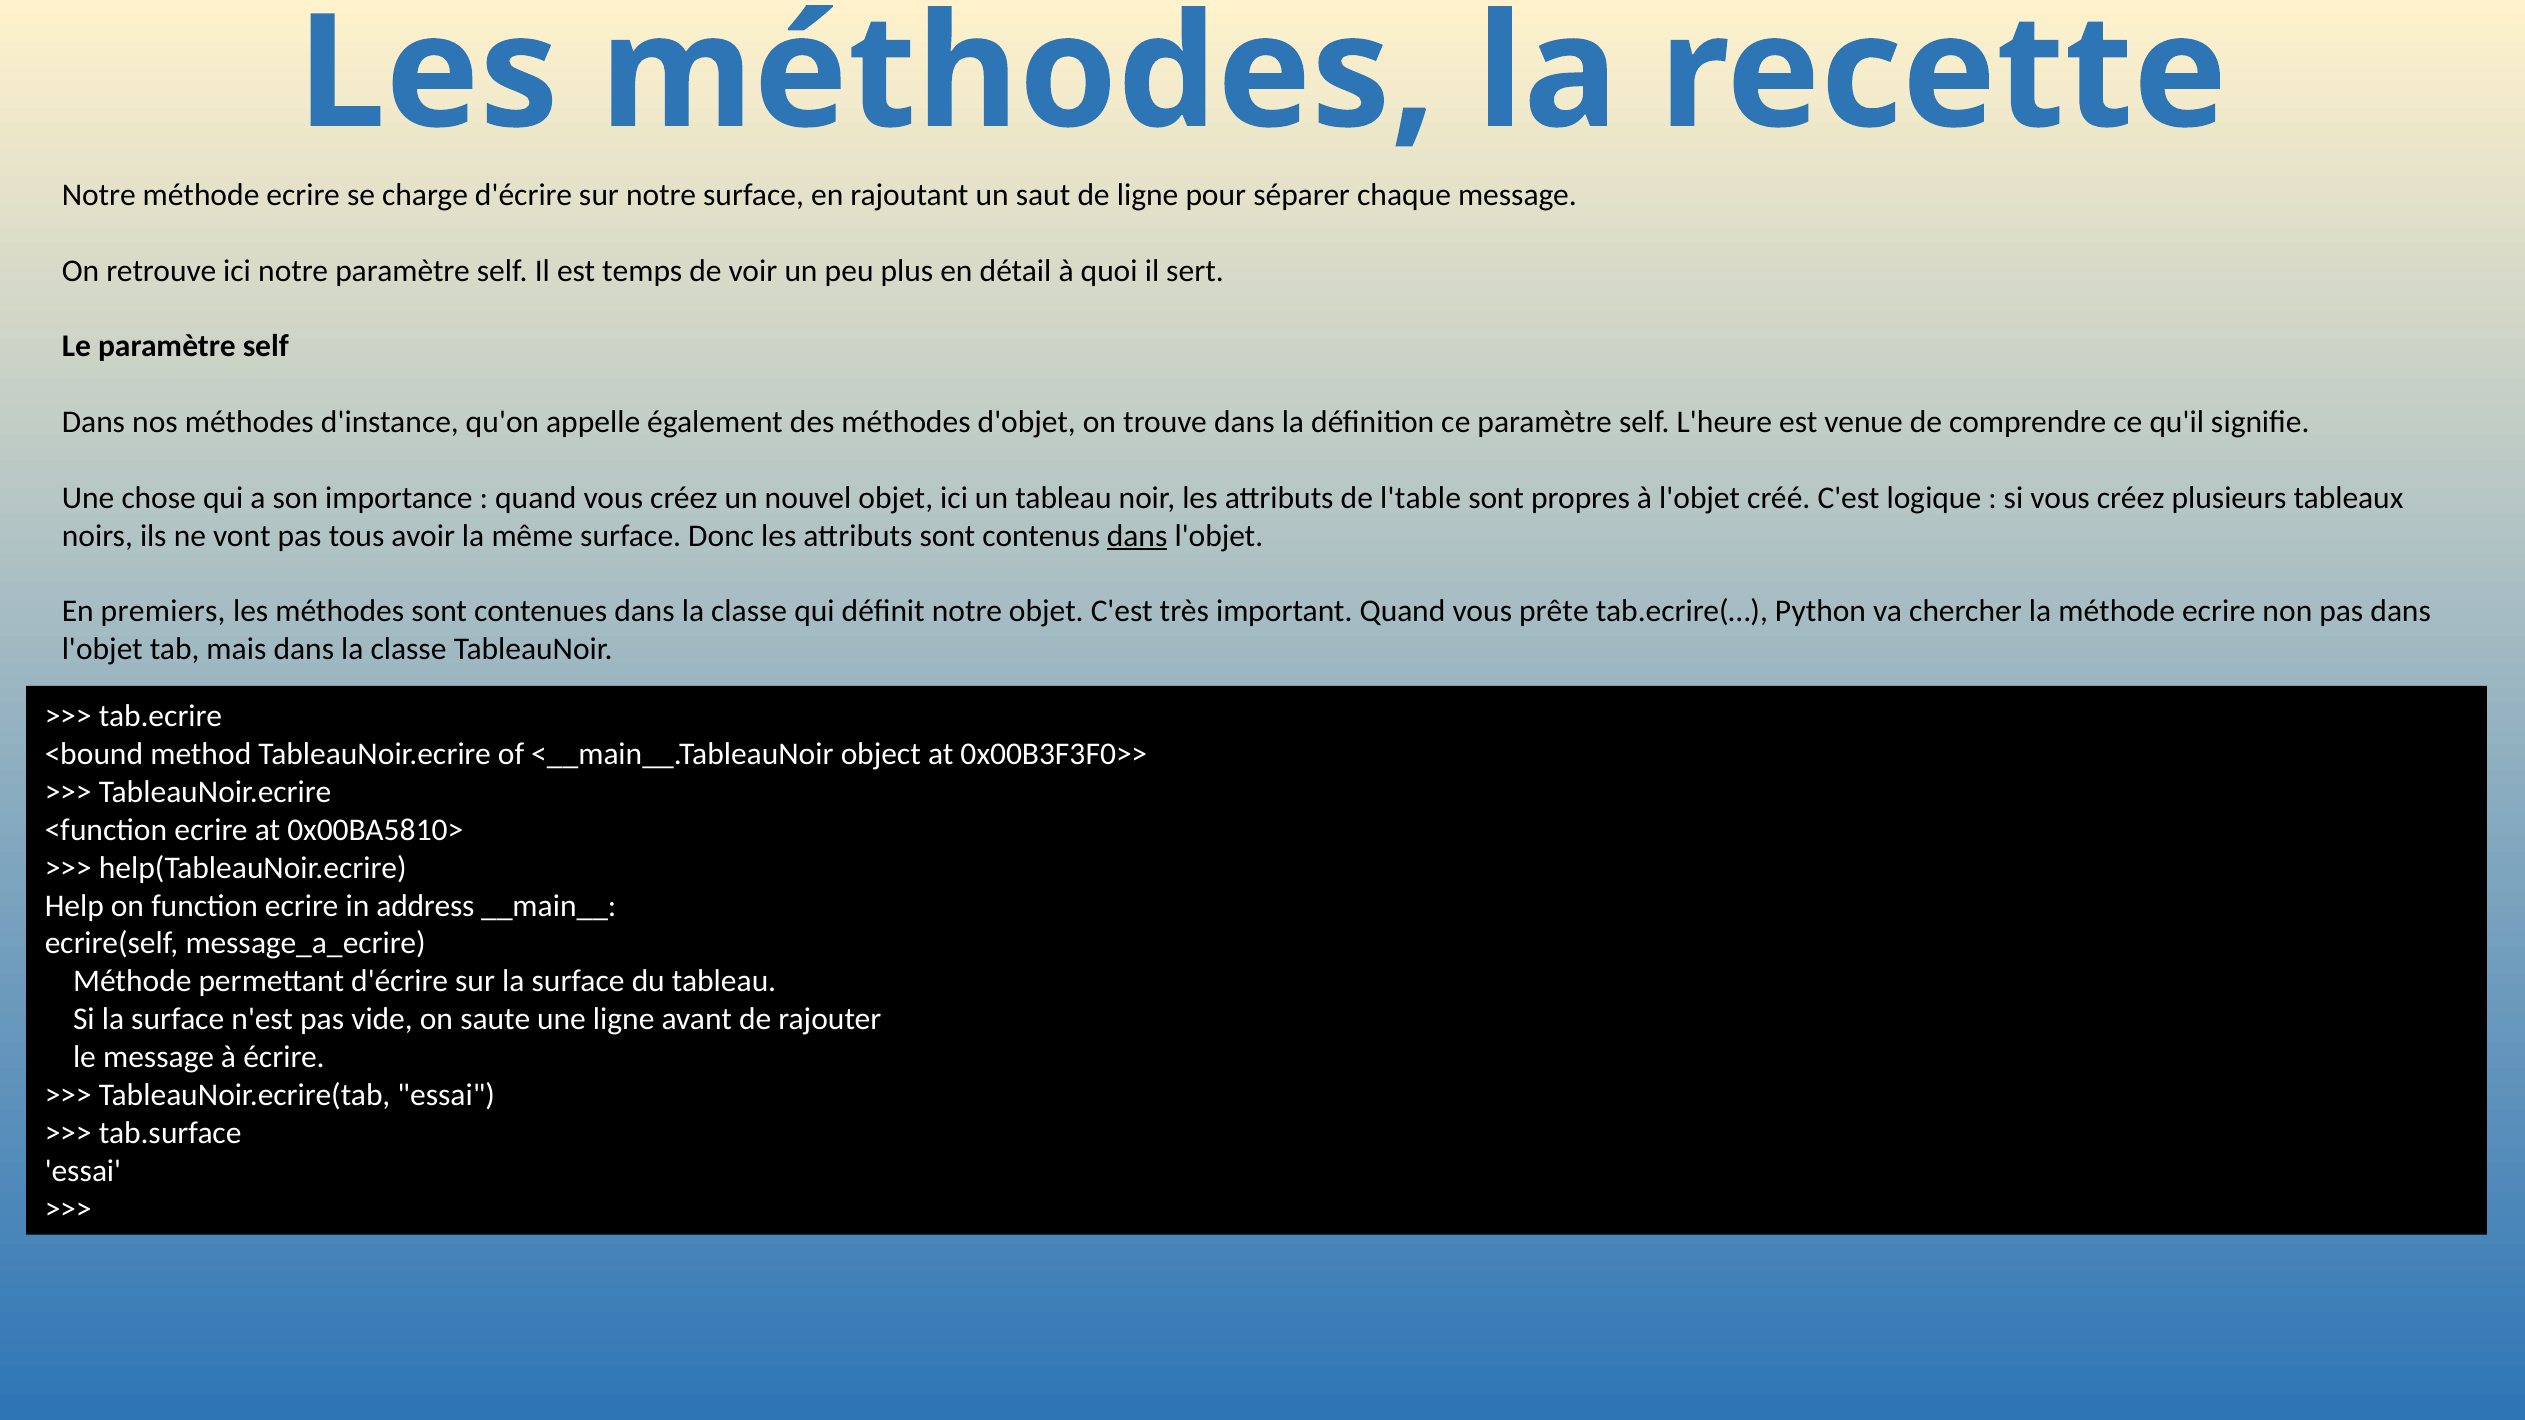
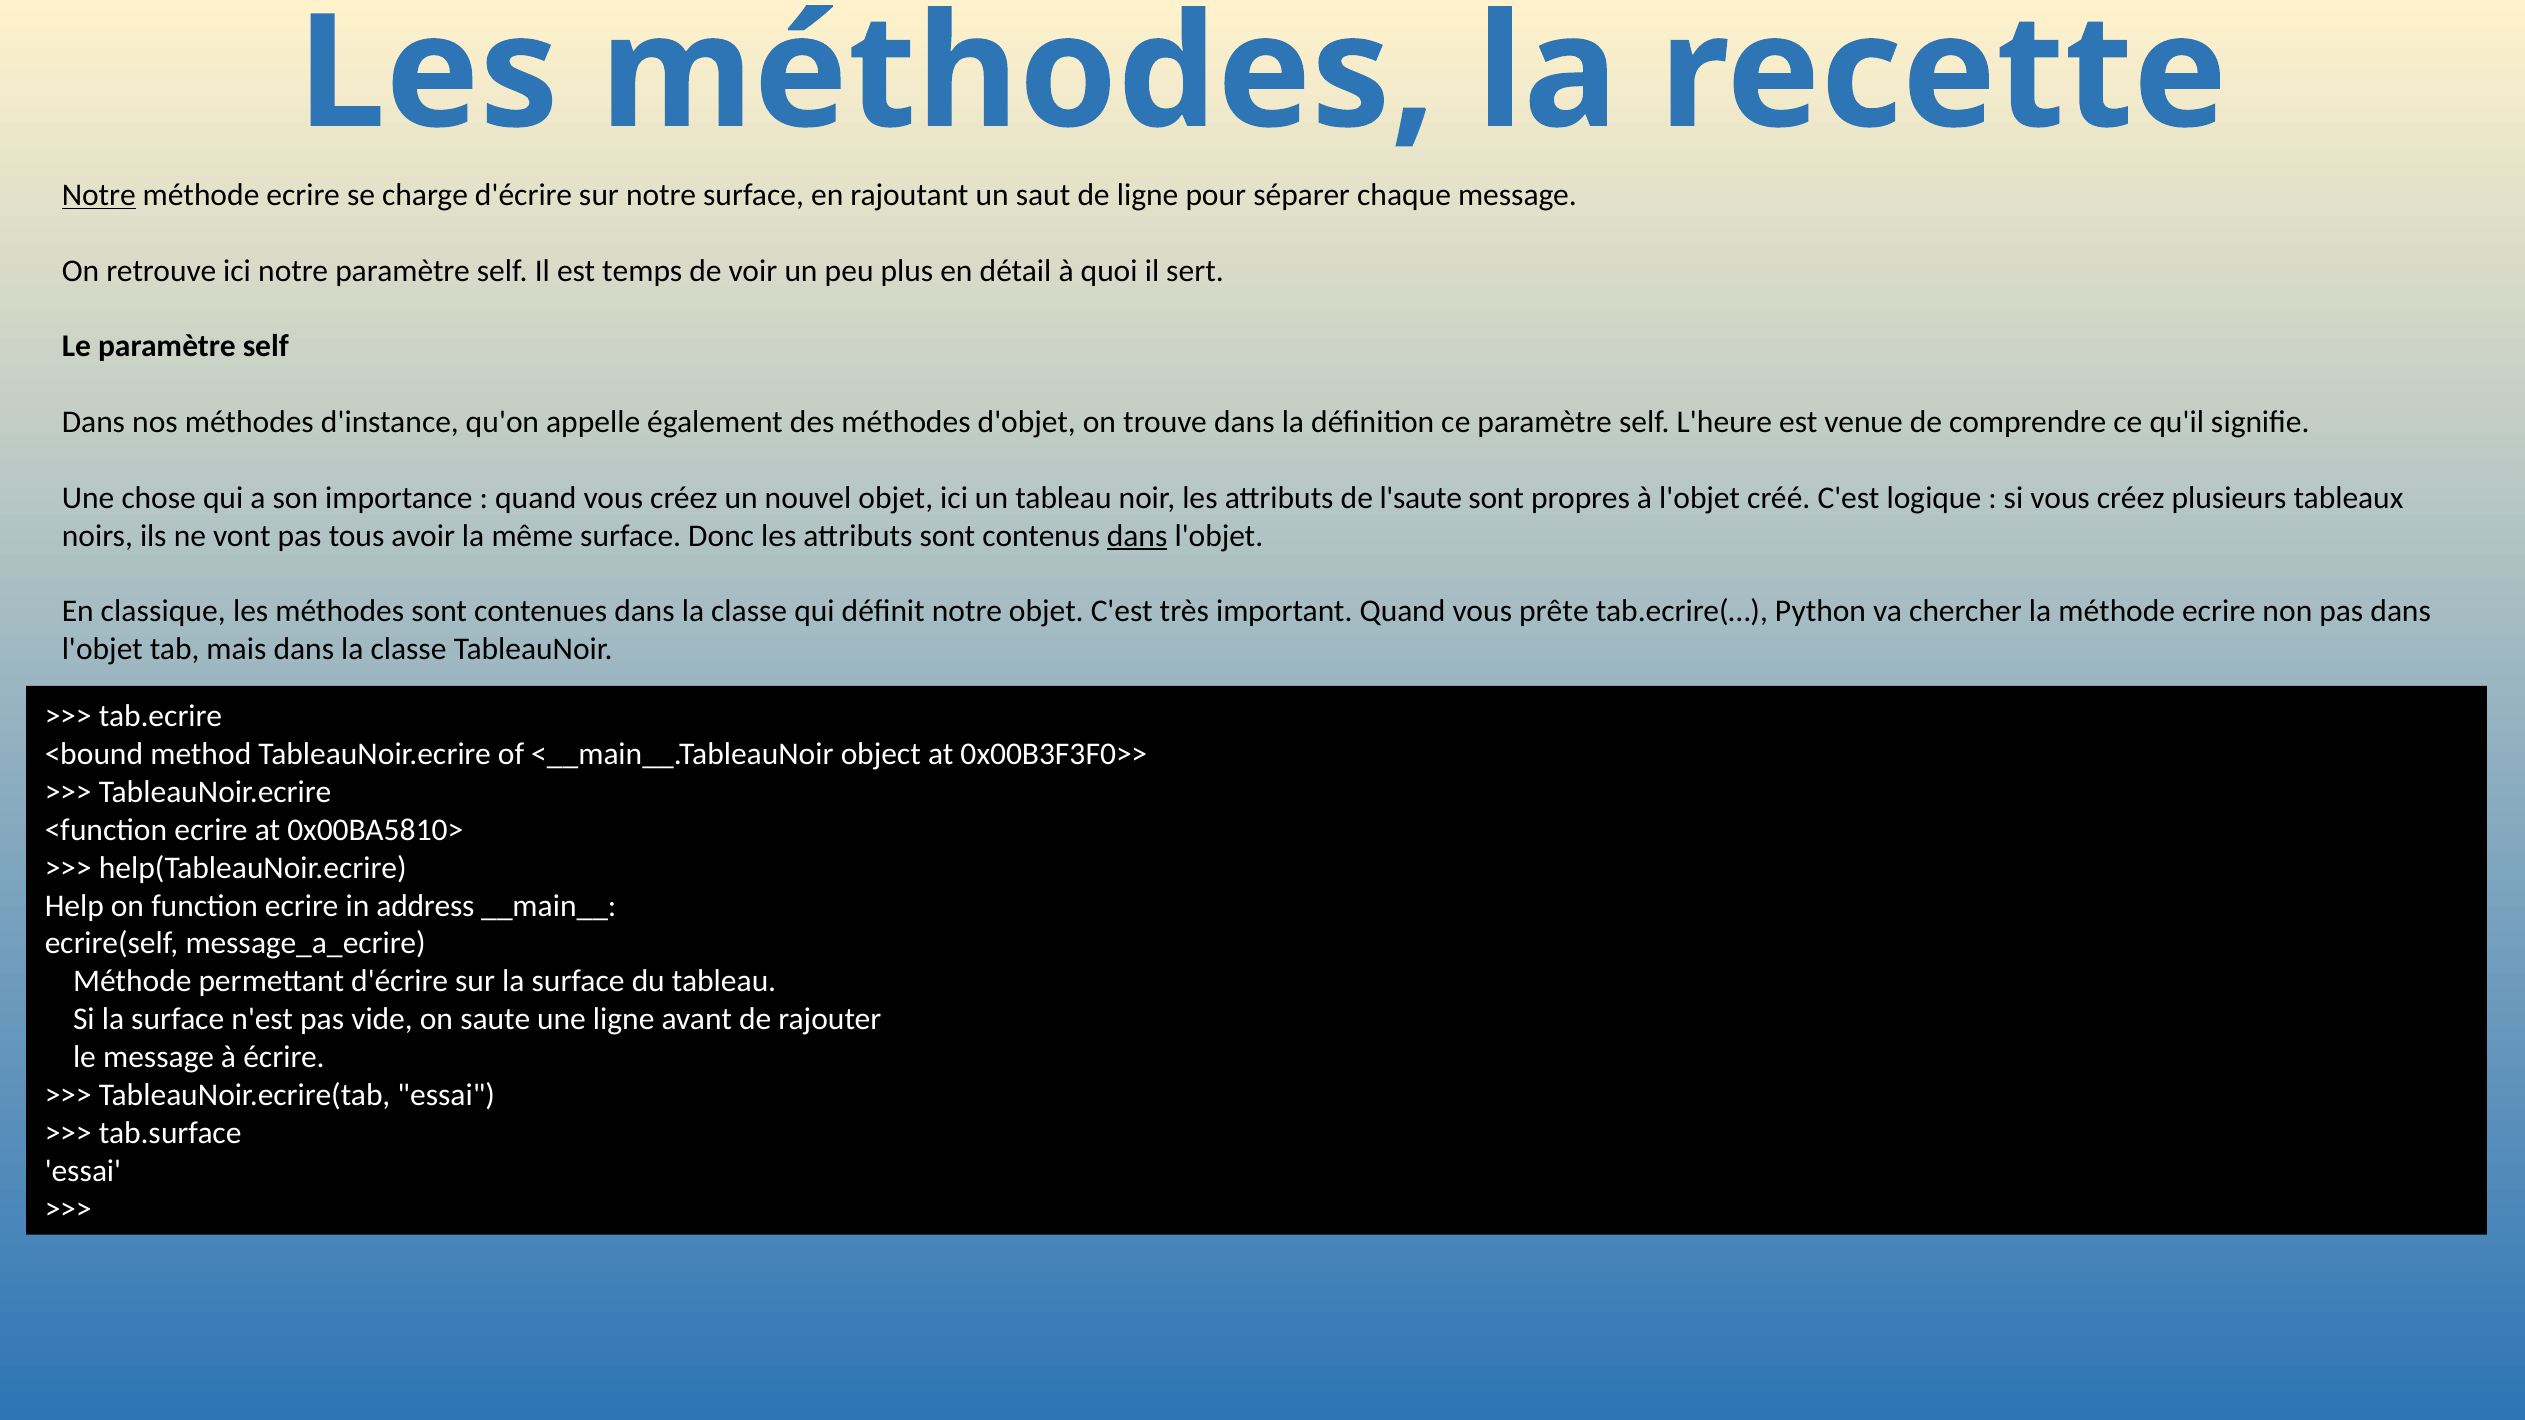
Notre underline: none -> present (99, 195)
l'table: l'table -> l'saute (1421, 498)
premiers: premiers -> classique (163, 612)
